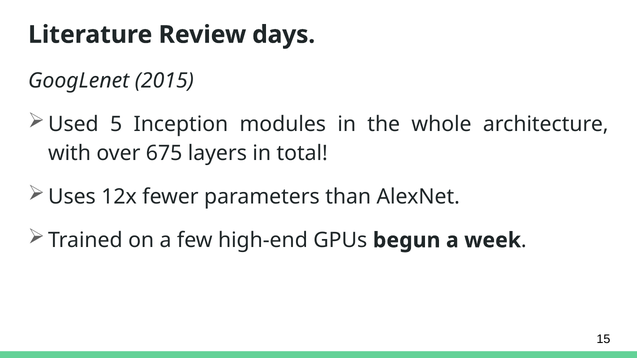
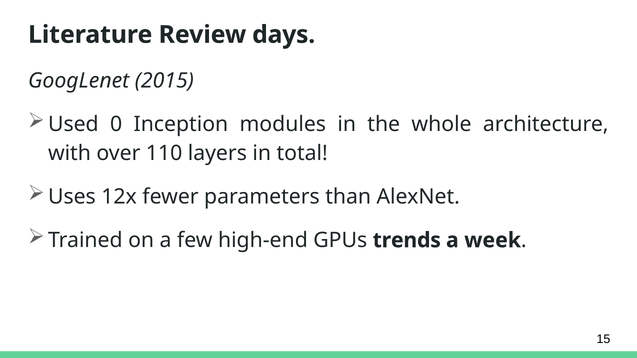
5: 5 -> 0 (116, 124)
675: 675 -> 110 (164, 154)
begun: begun -> trends (407, 240)
